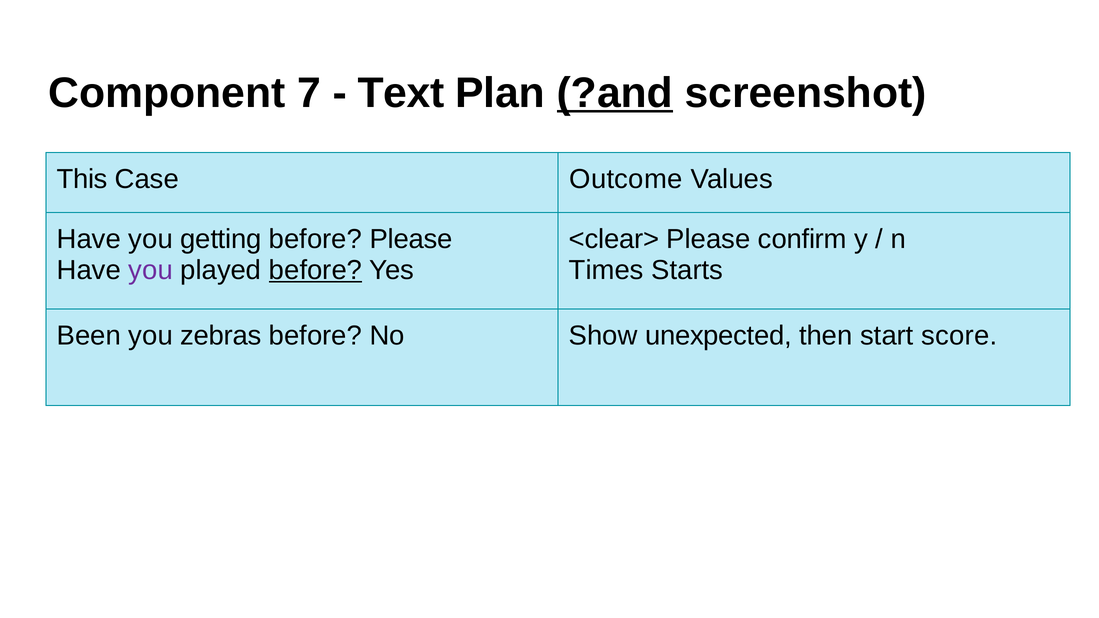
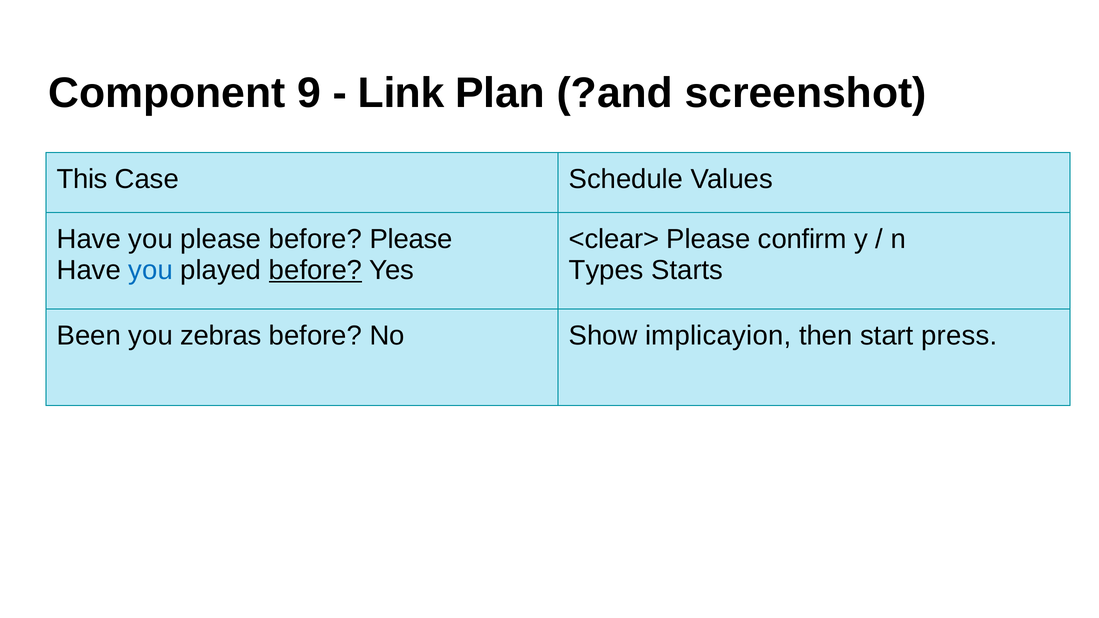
7: 7 -> 9 (309, 93)
Text: Text -> Link (401, 93)
?and underline: present -> none (615, 93)
Outcome: Outcome -> Schedule (626, 179)
you getting: getting -> please (221, 239)
you colour: purple -> blue (151, 270)
Times: Times -> Types (606, 270)
unexpected: unexpected -> implicayion (718, 336)
score: score -> press (959, 336)
